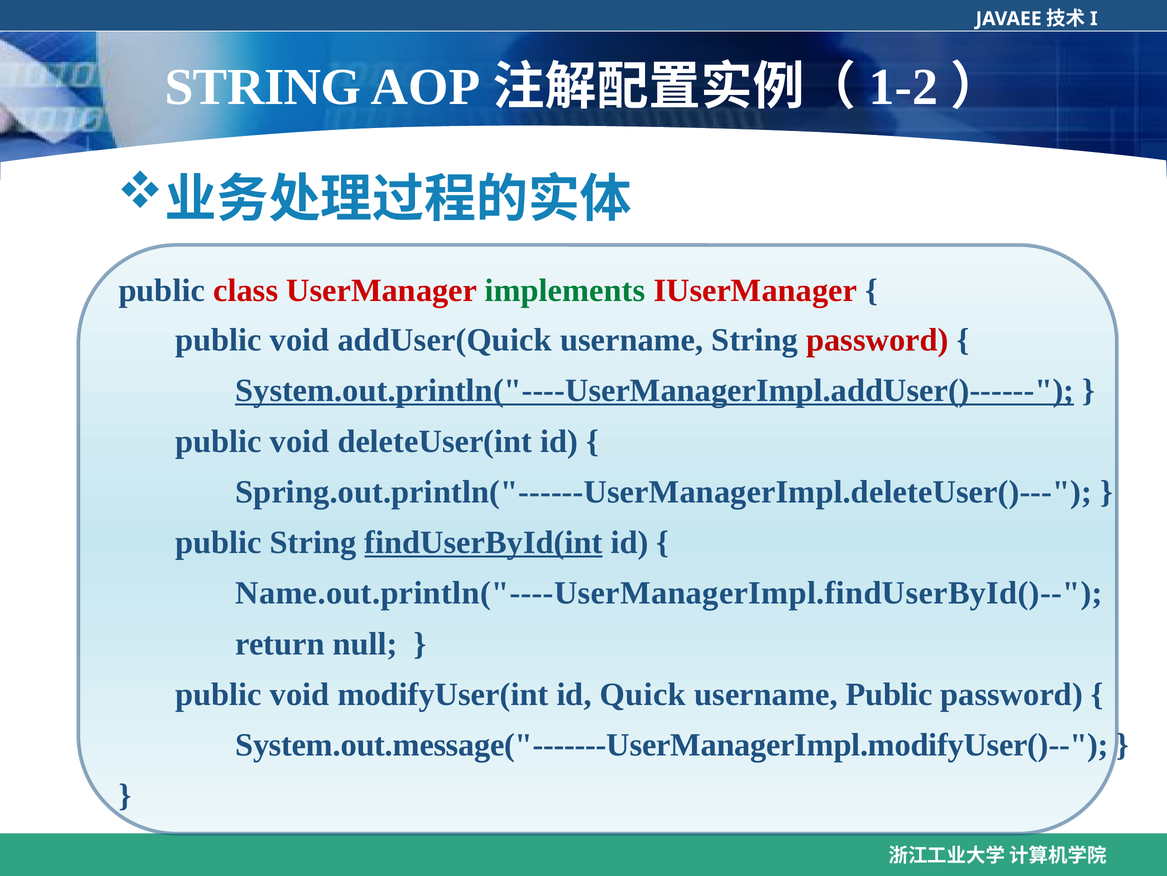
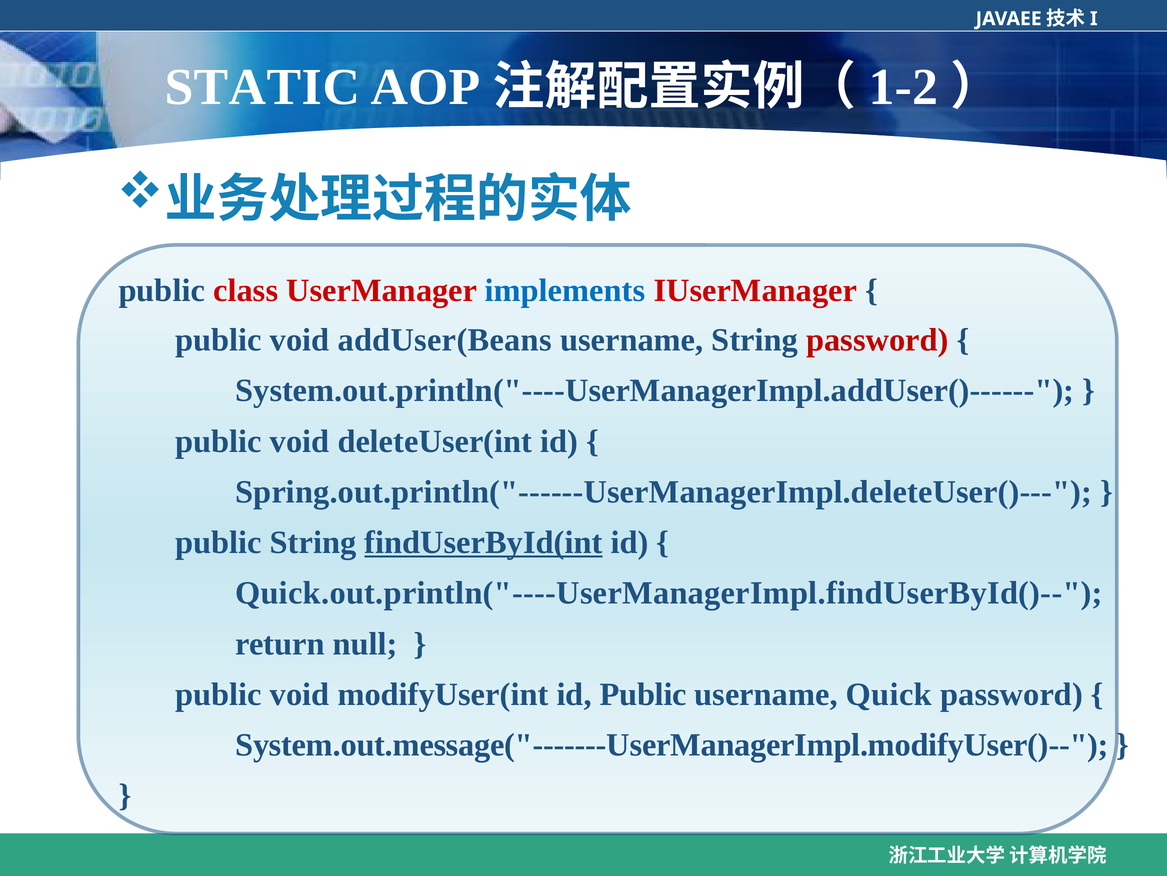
STRING: STRING -> STATIC (262, 87)
implements colour: green -> blue (565, 290)
addUser(Quick: addUser(Quick -> addUser(Beans (445, 340)
System.out.println("----UserManagerImpl.addUser()------ underline: present -> none (655, 390)
Name.out.println("----UserManagerImpl.findUserById()--: Name.out.println("----UserManagerImpl.findUserById()-- -> Quick.out.println("----UserManagerImpl.findUserById()-- (669, 593)
id Quick: Quick -> Public (643, 694)
username Public: Public -> Quick (889, 694)
